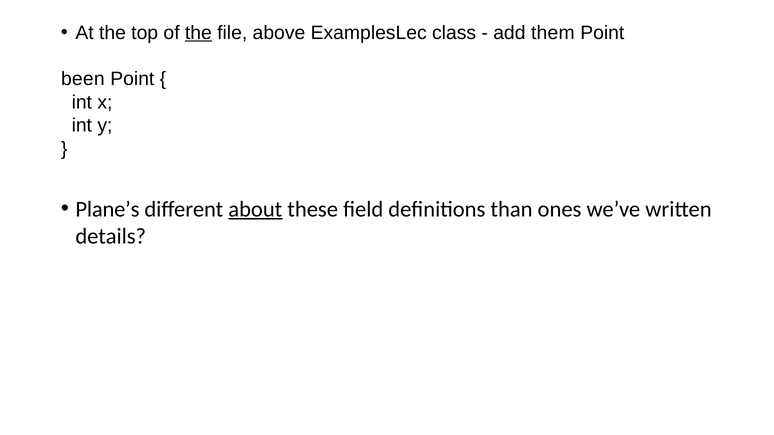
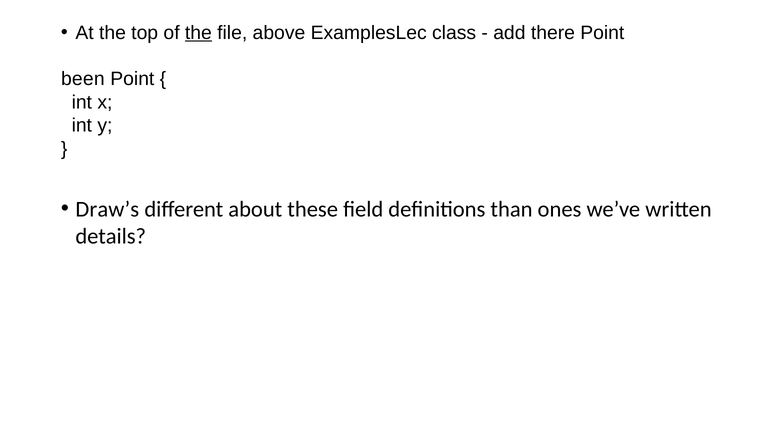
them: them -> there (553, 33)
Plane’s: Plane’s -> Draw’s (107, 209)
about underline: present -> none (255, 209)
